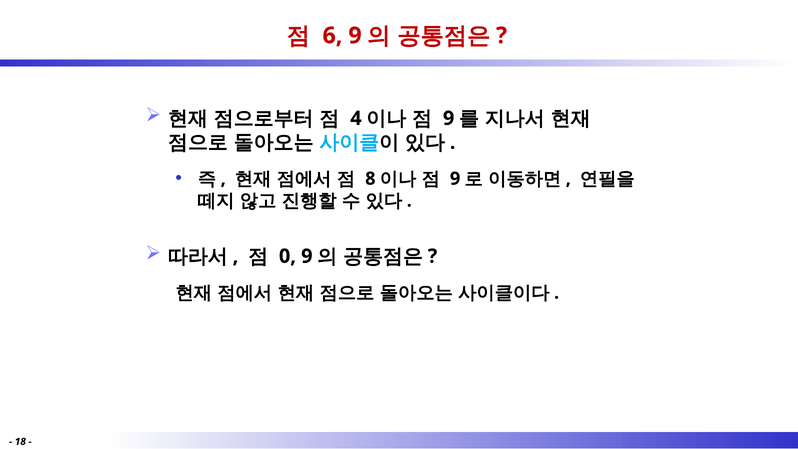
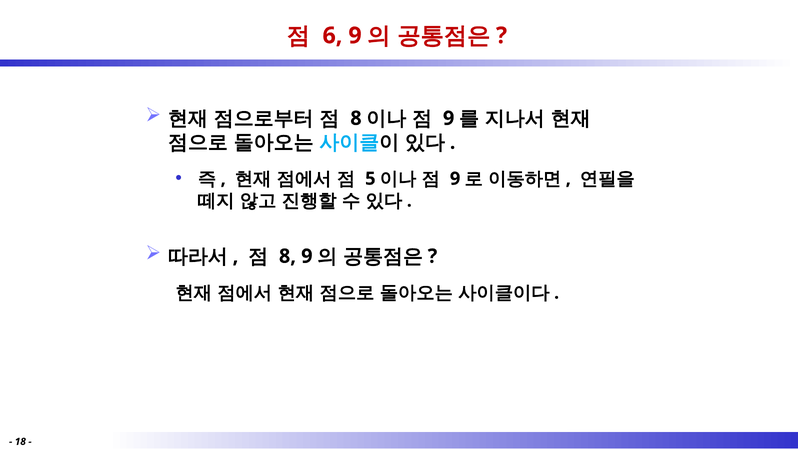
4: 4 -> 8 (356, 118)
8: 8 -> 5 (370, 179)
0: 0 -> 8 (287, 256)
